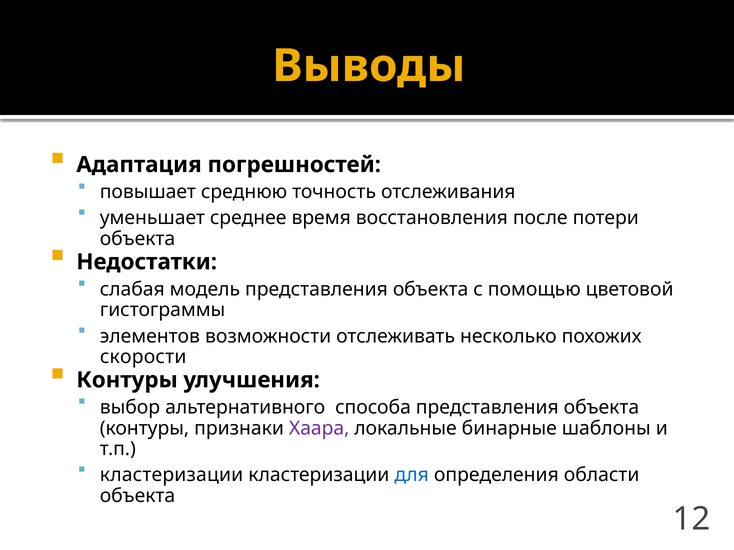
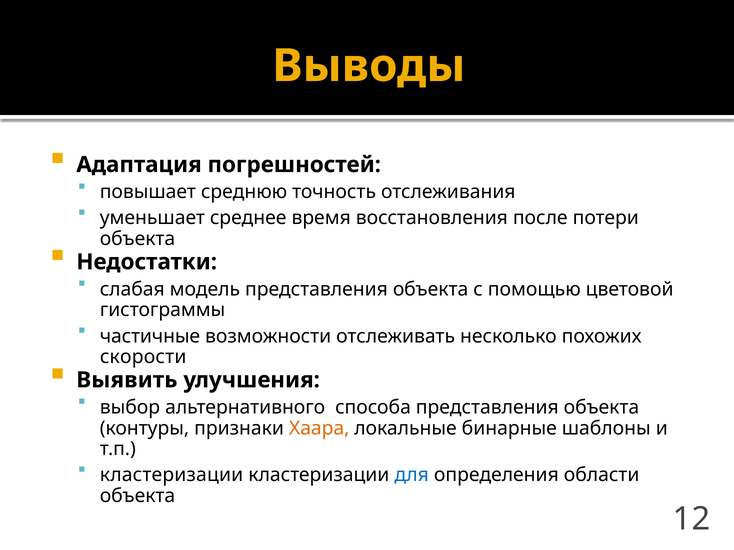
элементов: элементов -> частичные (150, 336)
Контуры: Контуры -> Выявить (127, 380)
Хаара colour: purple -> orange (319, 429)
